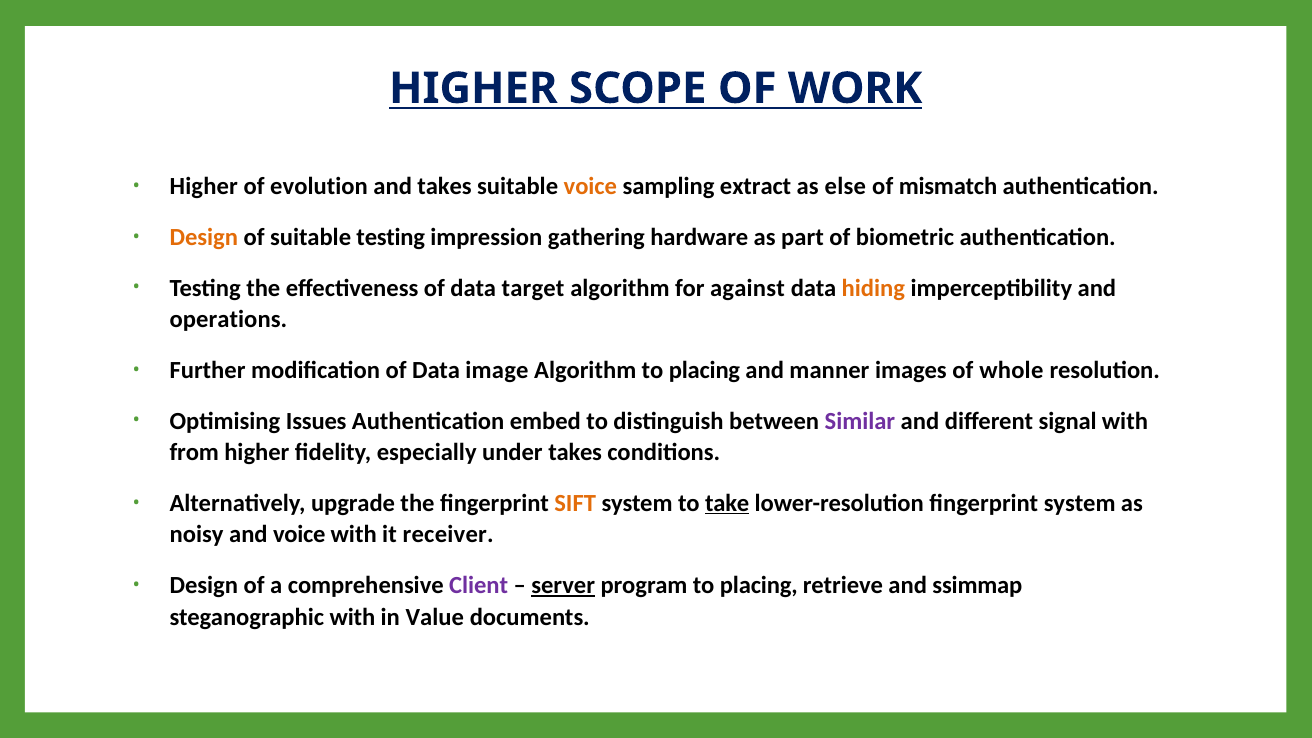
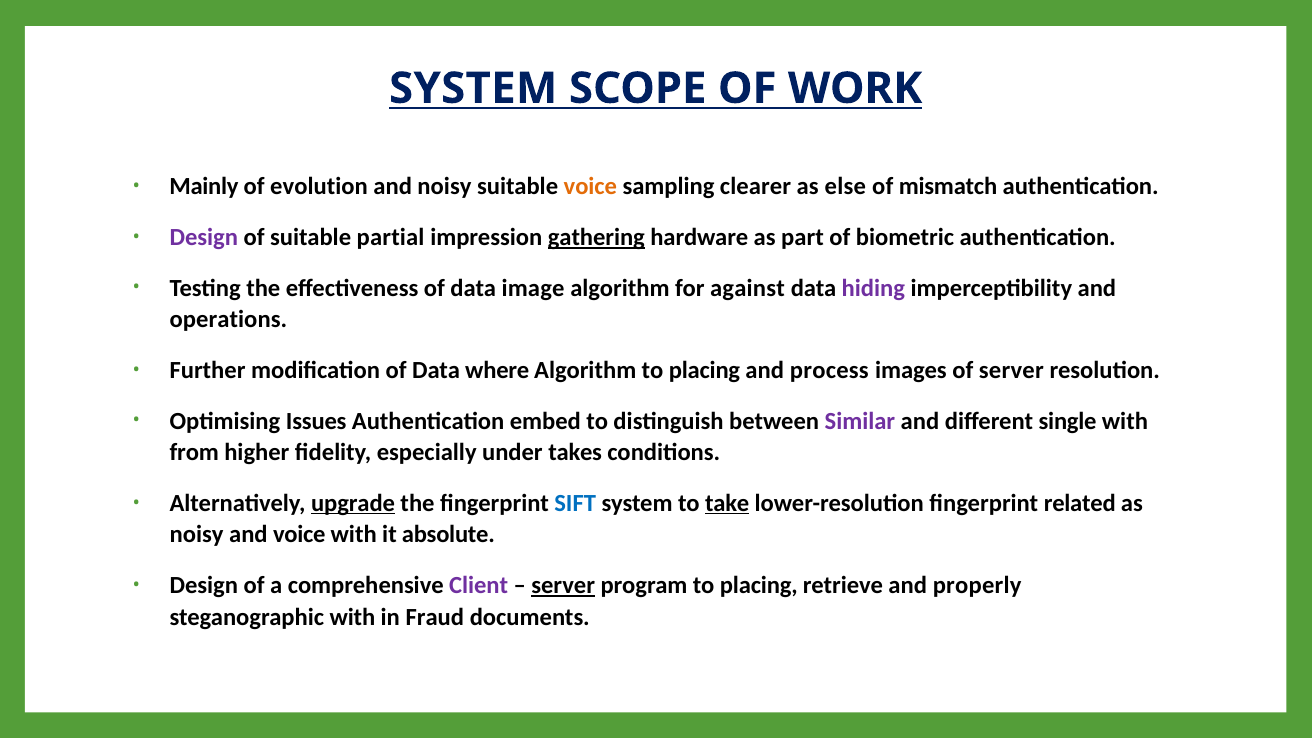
HIGHER: HIGHER -> SYSTEM (473, 88)
Higher: Higher -> Mainly (204, 186)
and takes: takes -> noisy (445, 186)
extract: extract -> clearer (756, 186)
Design colour: orange -> purple (204, 237)
suitable testing: testing -> partial (391, 237)
gathering underline: none -> present (596, 237)
target: target -> image (533, 288)
hiding colour: orange -> purple (873, 288)
image: image -> where (497, 370)
manner: manner -> process (829, 370)
of whole: whole -> server (1011, 370)
signal: signal -> single (1068, 421)
upgrade underline: none -> present (353, 503)
SIFT colour: orange -> blue (575, 503)
fingerprint system: system -> related (1080, 503)
receiver: receiver -> absolute (448, 535)
ssimmap: ssimmap -> properly (977, 585)
Value: Value -> Fraud (435, 617)
